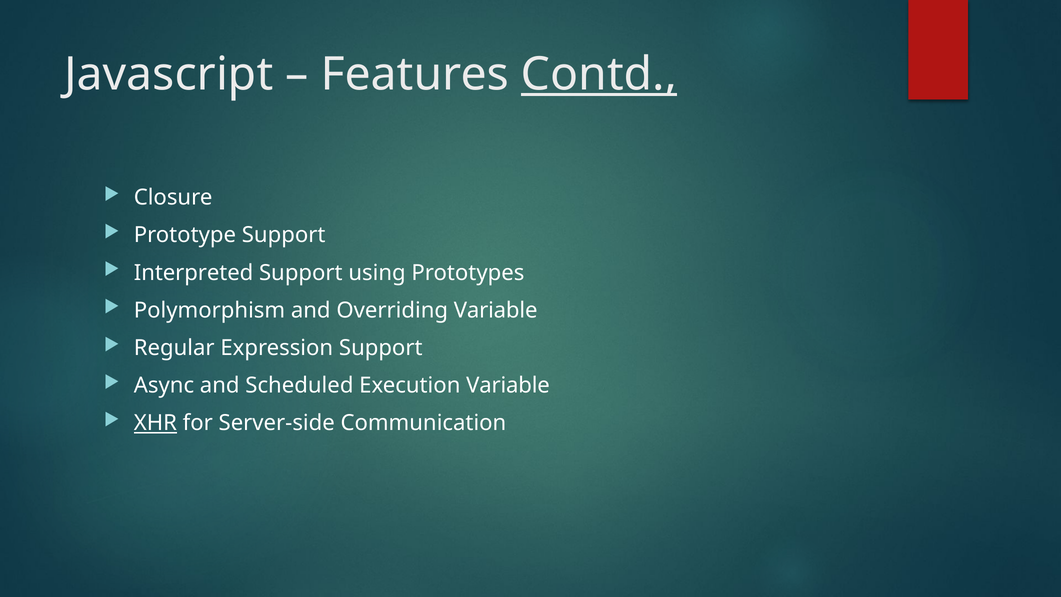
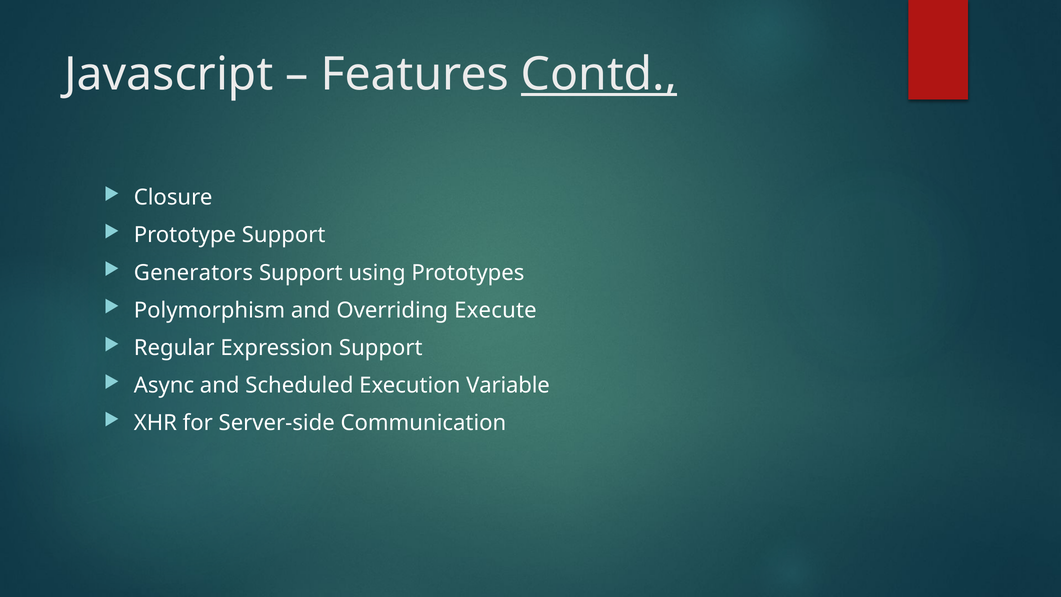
Interpreted: Interpreted -> Generators (193, 273)
Overriding Variable: Variable -> Execute (495, 310)
XHR underline: present -> none (155, 423)
